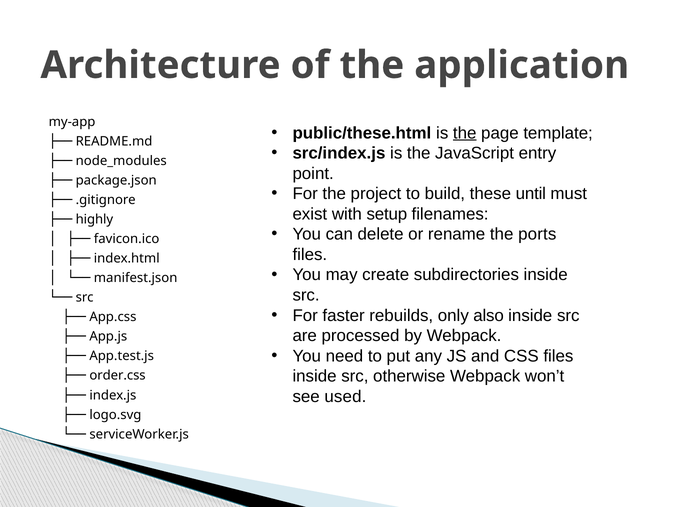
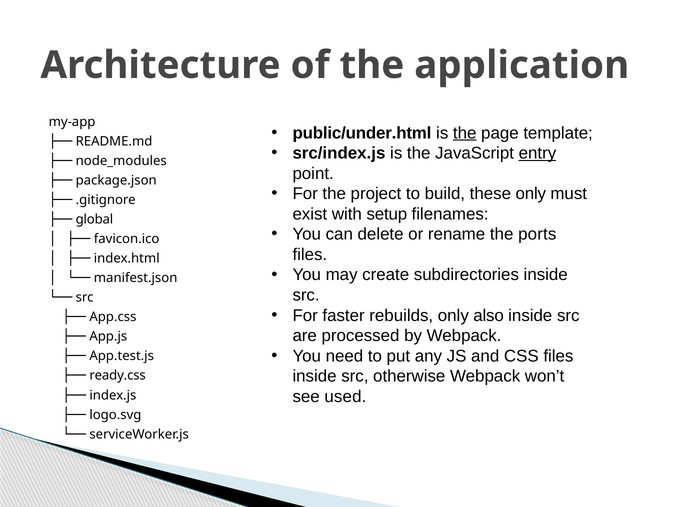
public/these.html: public/these.html -> public/under.html (362, 133)
entry underline: none -> present (537, 153)
these until: until -> only (531, 194)
highly: highly -> global (94, 219)
order.css: order.css -> ready.css (118, 376)
